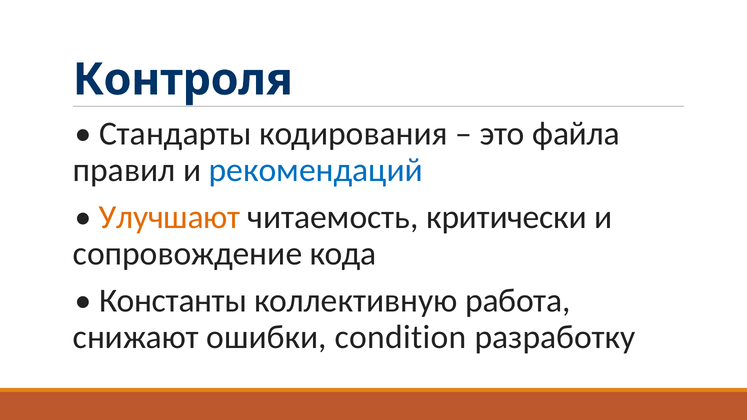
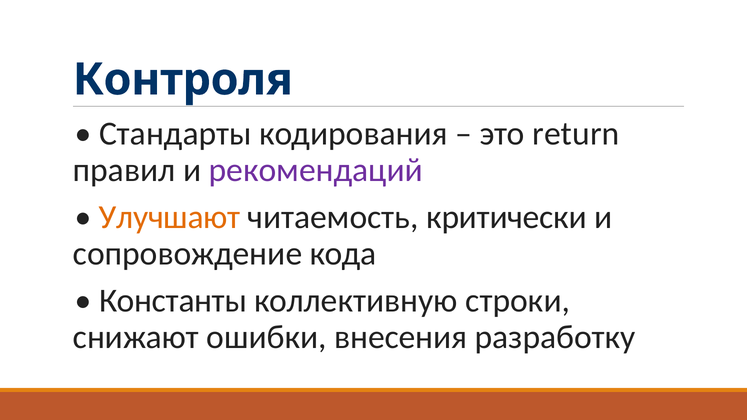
файла: файла -> return (576, 134)
рекомендаций colour: blue -> purple (316, 170)
работа: работа -> строки (518, 301)
condition: condition -> внесения (401, 337)
